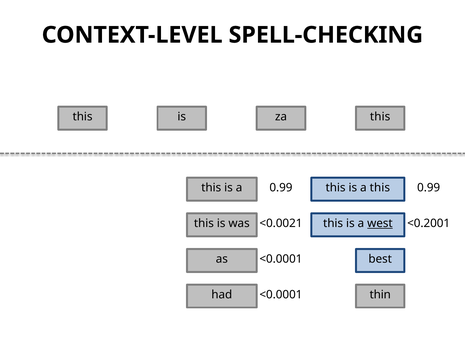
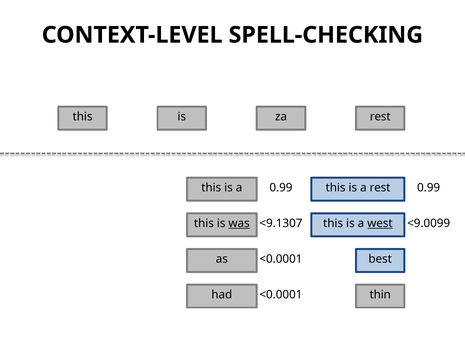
za this: this -> rest (380, 117)
this: this -> rest (380, 188)
was underline: none -> present (239, 223)
<0.0021: <0.0021 -> <9.1307 (281, 223)
<0.2001: <0.2001 -> <9.0099 (429, 223)
